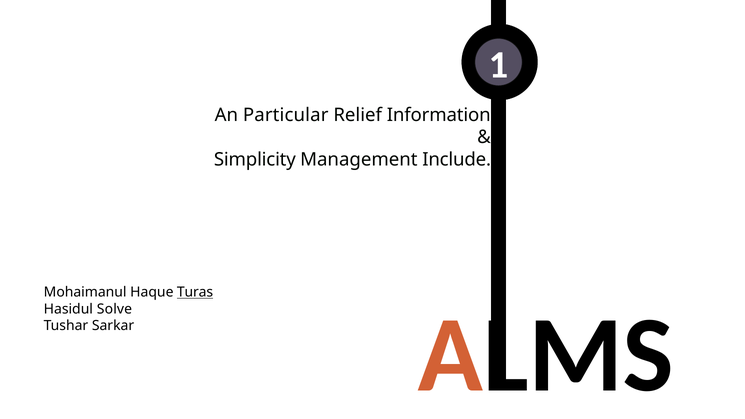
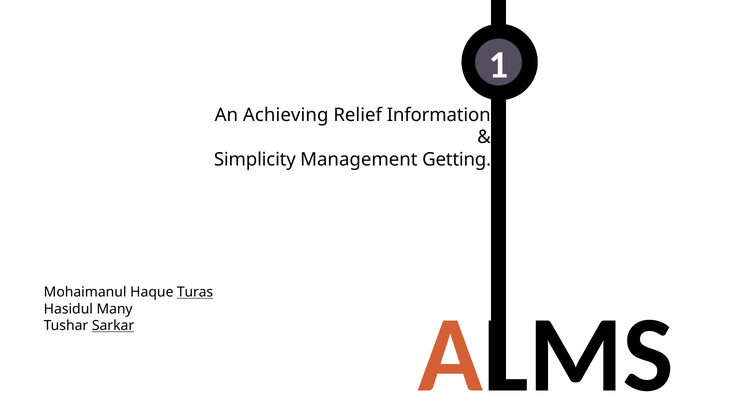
Particular: Particular -> Achieving (286, 115)
Include: Include -> Getting (457, 160)
Solve: Solve -> Many (115, 309)
Sarkar underline: none -> present (113, 326)
